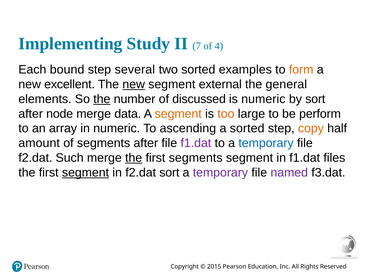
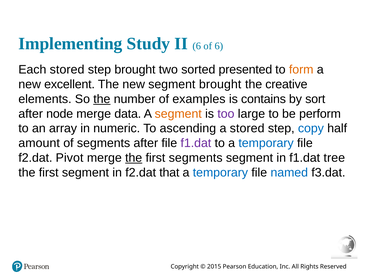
II 7: 7 -> 6 (197, 46)
of 4: 4 -> 6 (219, 46)
Each bound: bound -> stored (67, 70)
step several: several -> brought (135, 70)
examples: examples -> presented (245, 70)
new underline: present -> none (134, 84)
segment external: external -> brought (220, 84)
general: general -> creative (286, 84)
discussed: discussed -> examples (199, 99)
is numeric: numeric -> contains (263, 99)
too colour: orange -> purple (226, 114)
a sorted: sorted -> stored (247, 128)
copy colour: orange -> blue (311, 128)
Such: Such -> Pivot (70, 158)
files: files -> tree (334, 158)
segment underline: present -> none (85, 173)
f2.dat sort: sort -> that (169, 173)
temporary colour: purple -> blue (220, 173)
named colour: purple -> blue (289, 173)
